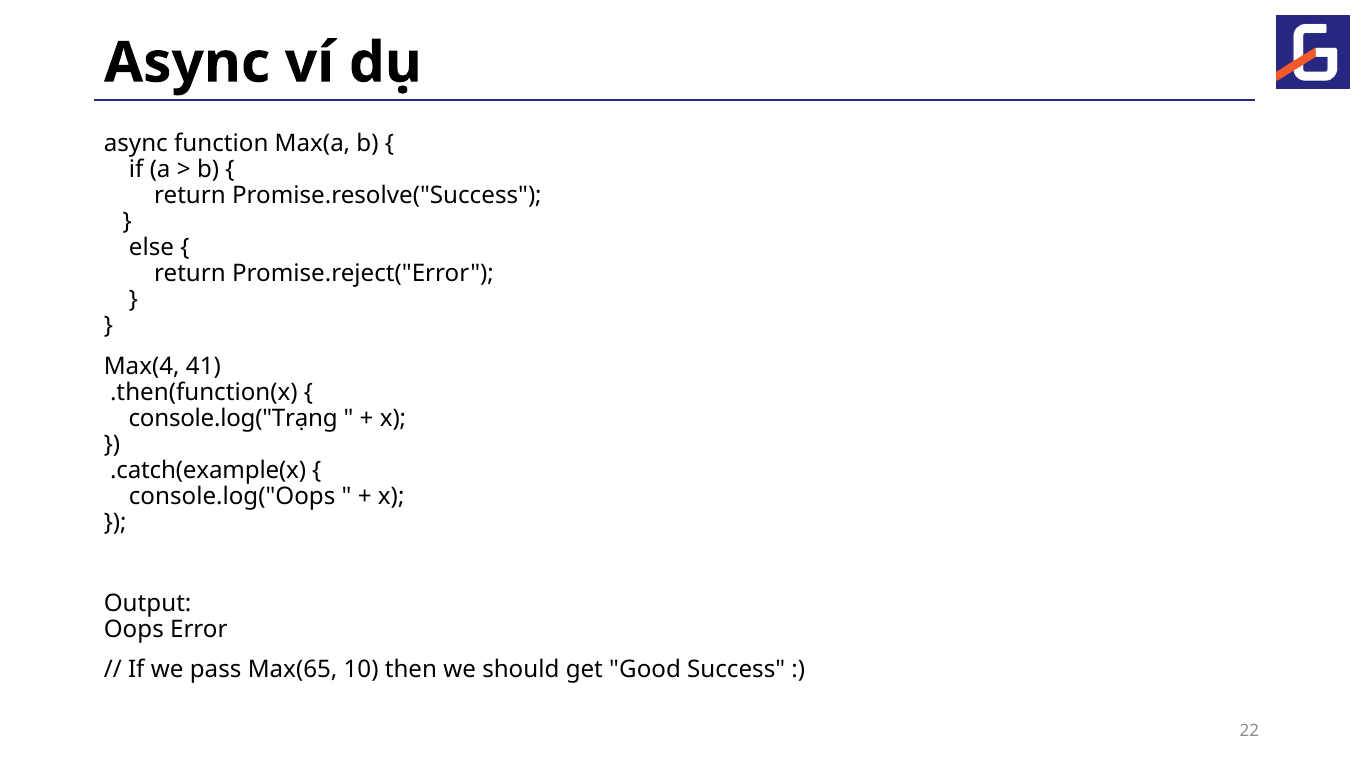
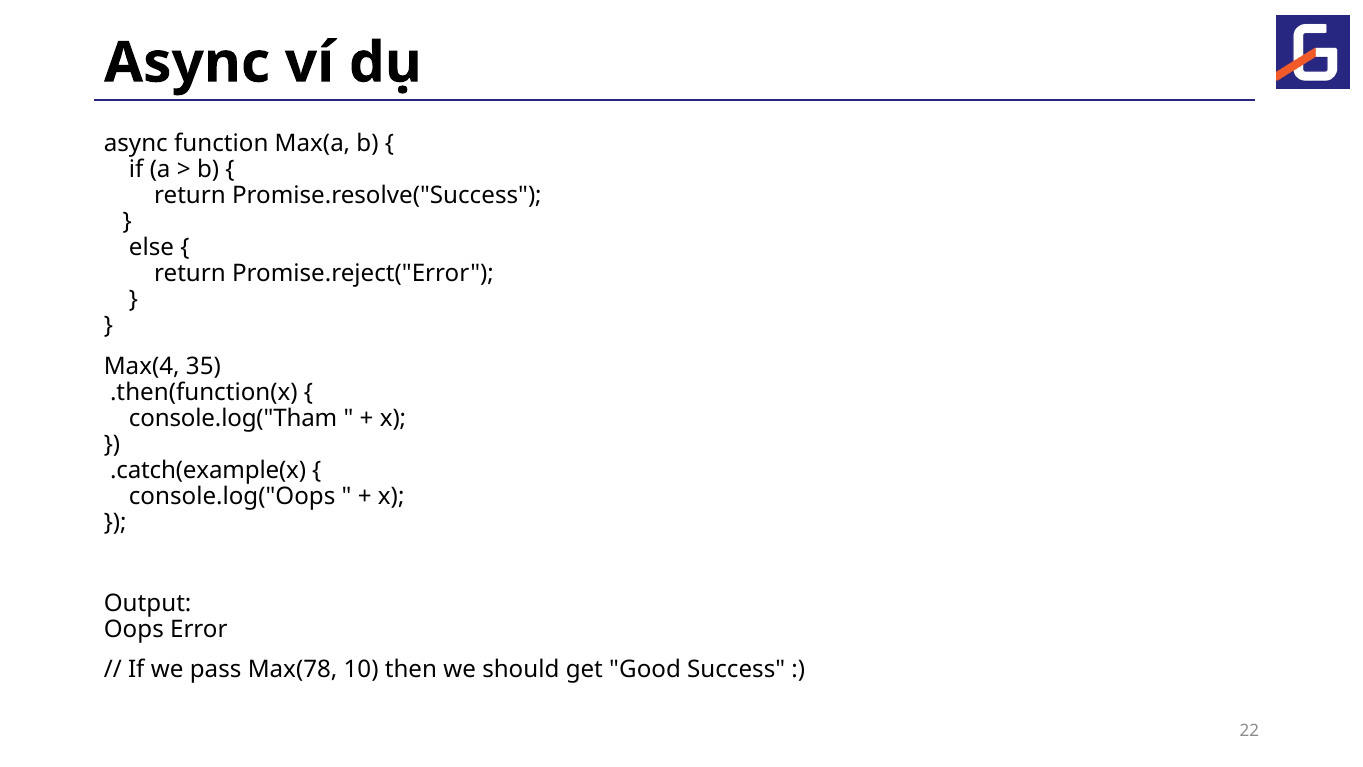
41: 41 -> 35 (203, 366)
console.log("Trạng: console.log("Trạng -> console.log("Tham (233, 418)
Max(65: Max(65 -> Max(78 (293, 669)
